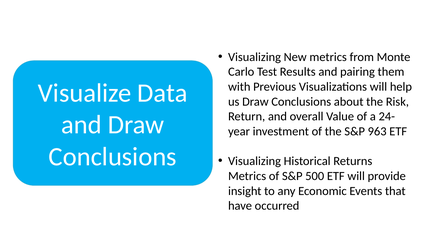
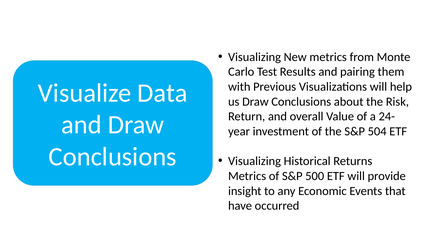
963: 963 -> 504 (377, 131)
